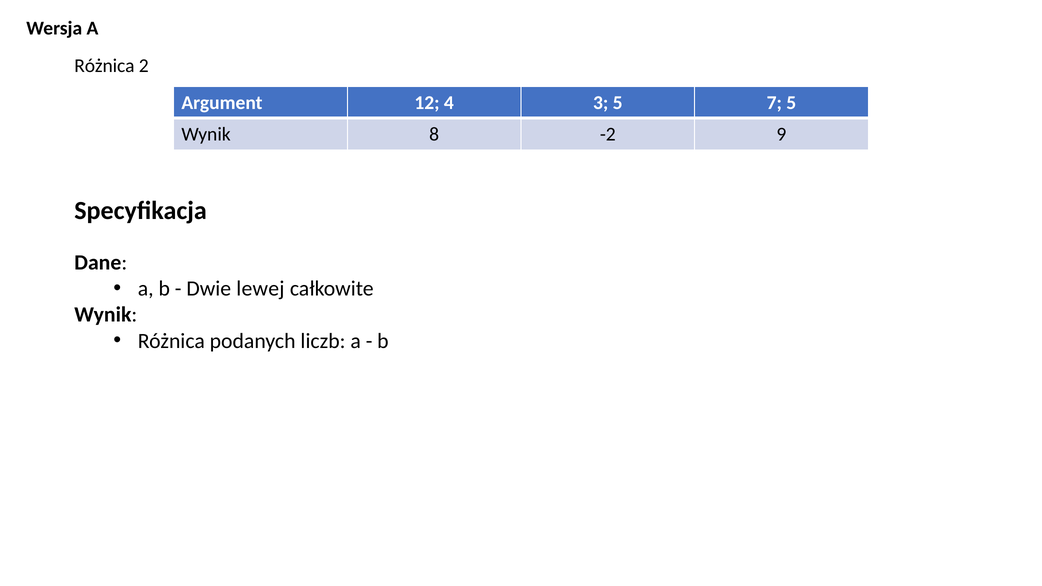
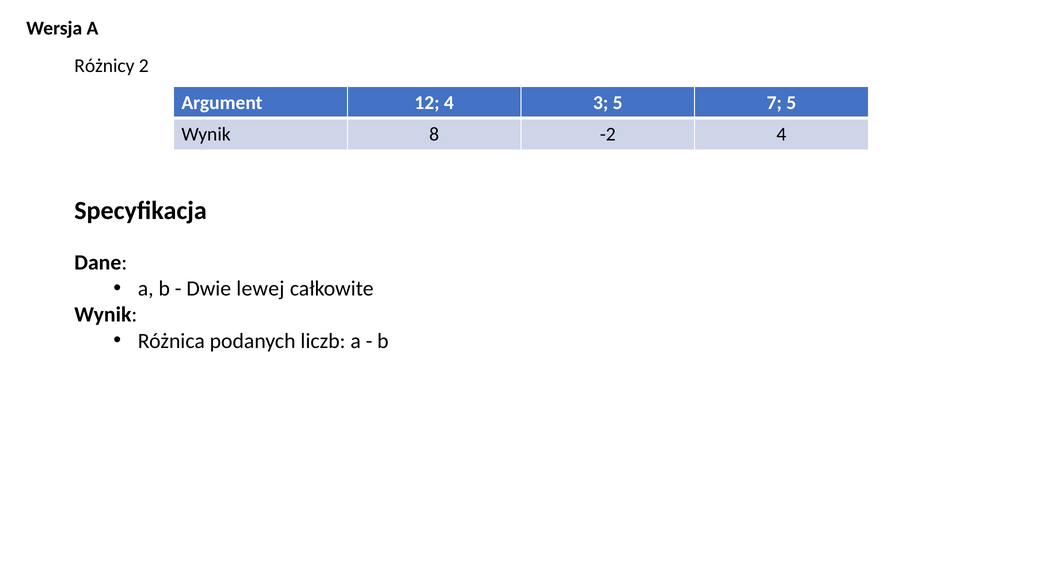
Różnica: Różnica -> Różnicy (104, 66)
-2 9: 9 -> 4 (781, 134)
